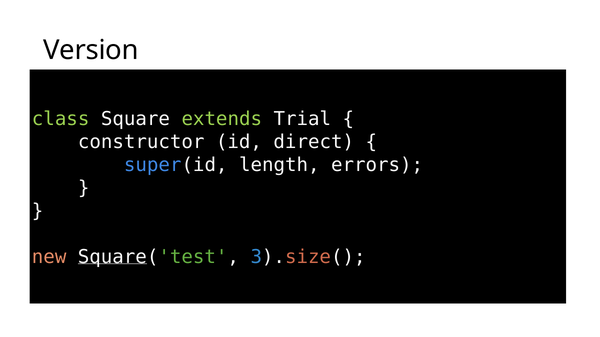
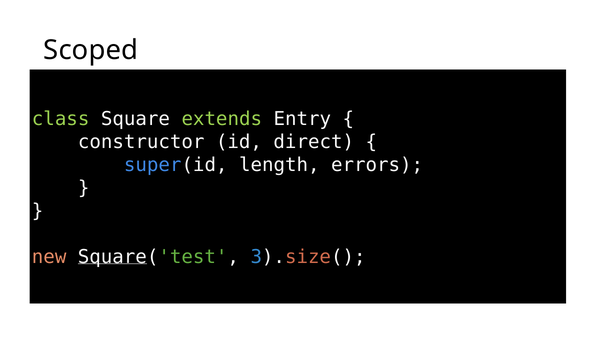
Version: Version -> Scoped (91, 50)
Trial: Trial -> Entry (302, 119)
